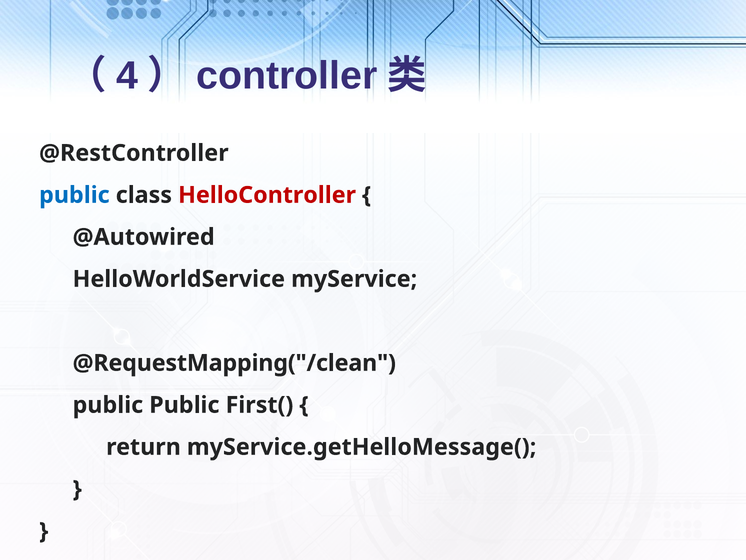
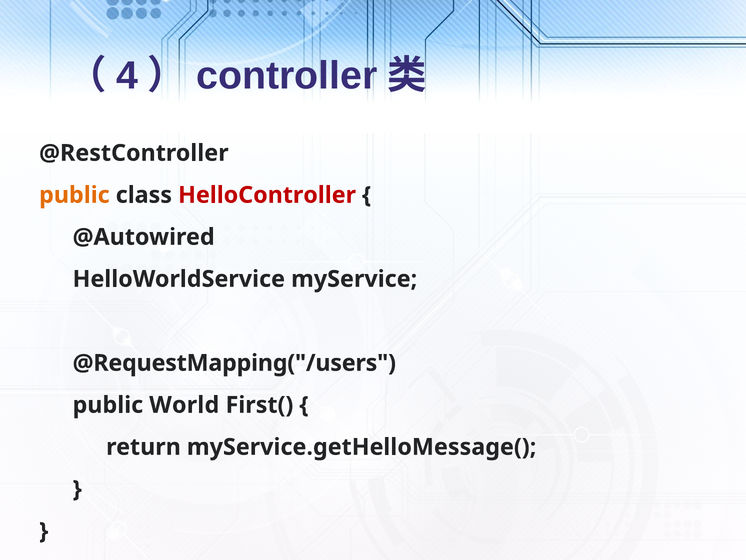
public colour: blue -> orange (74, 195)
@RequestMapping("/clean: @RequestMapping("/clean -> @RequestMapping("/users (234, 363)
public Public: Public -> World (184, 405)
